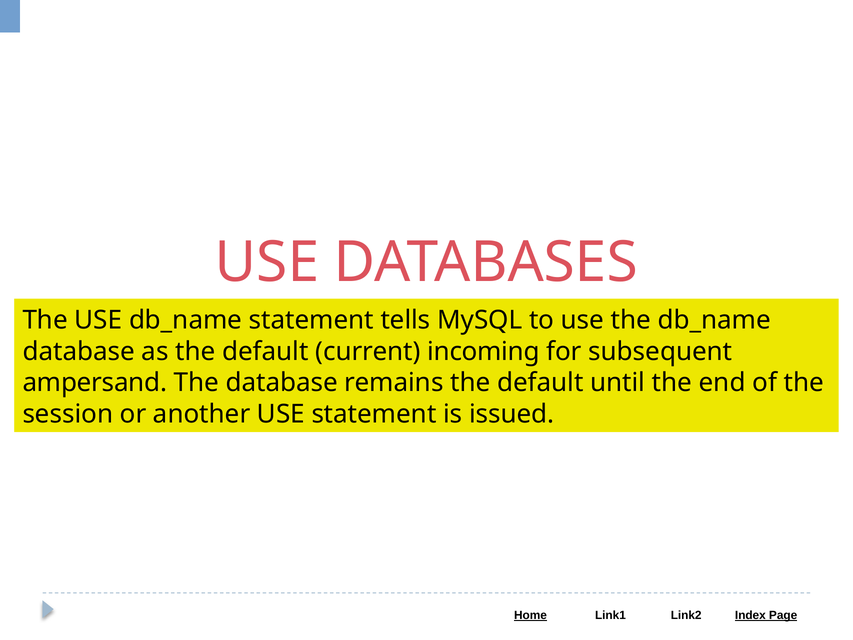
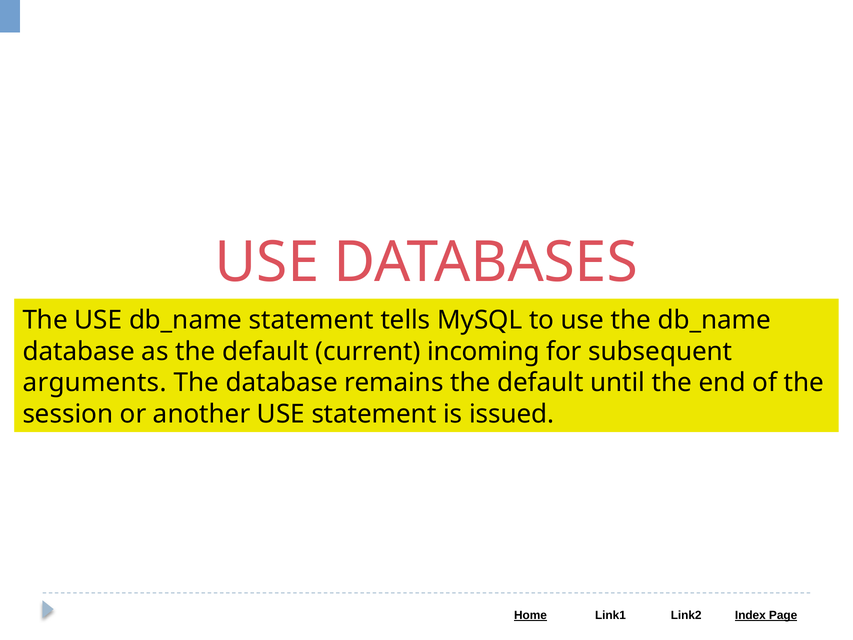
ampersand: ampersand -> arguments (95, 383)
